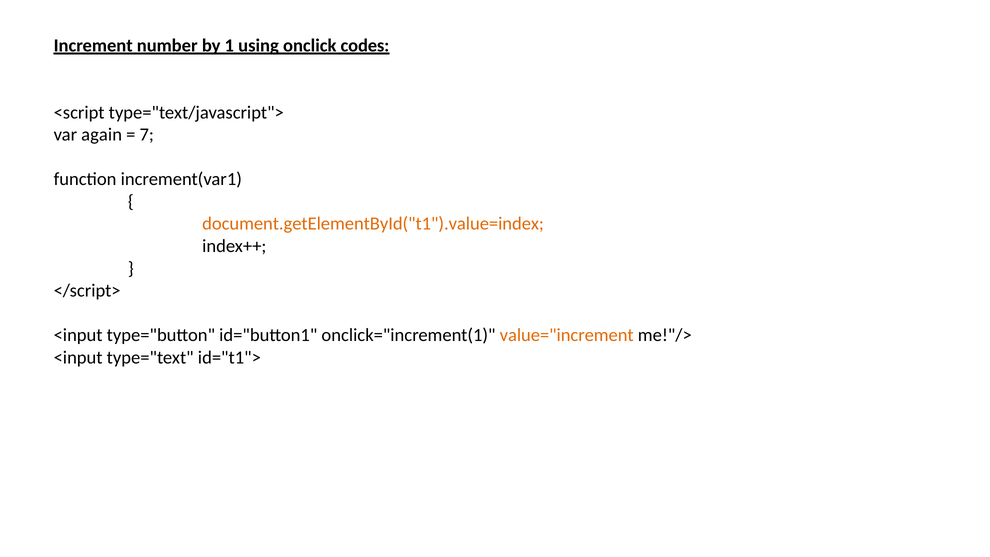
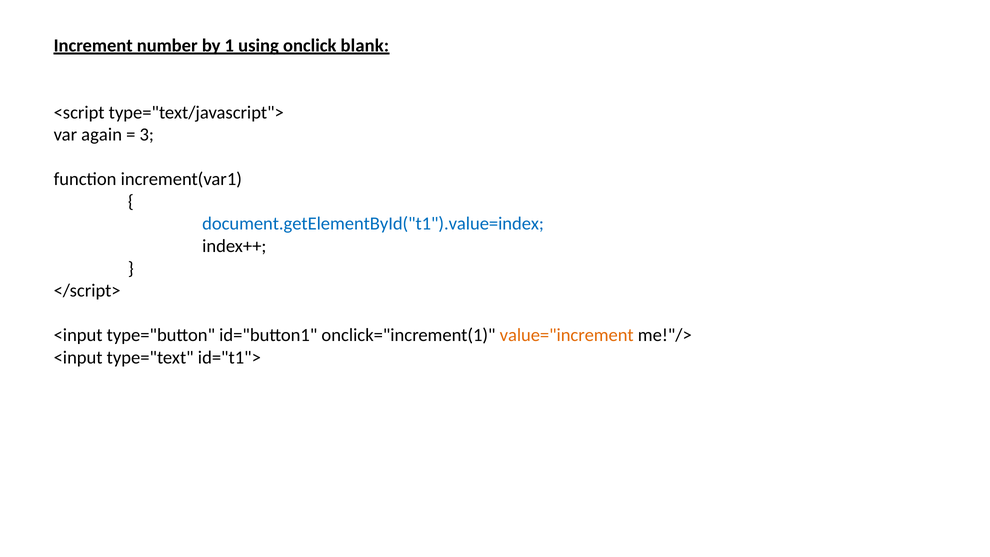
codes: codes -> blank (365, 46)
7: 7 -> 3 (147, 135)
document.getElementById("t1").value=index colour: orange -> blue (373, 224)
